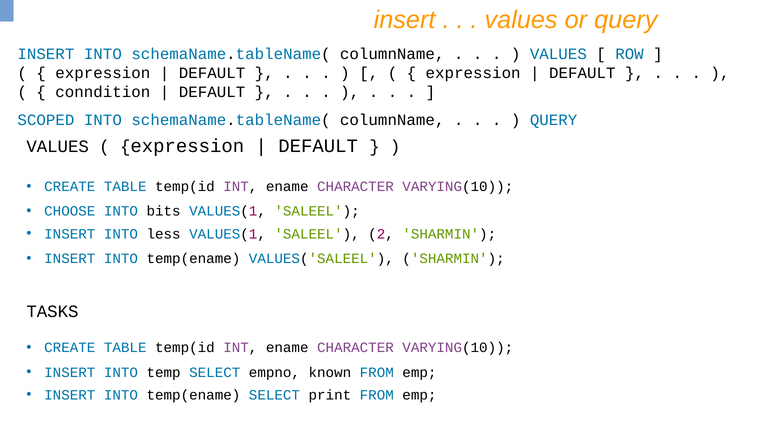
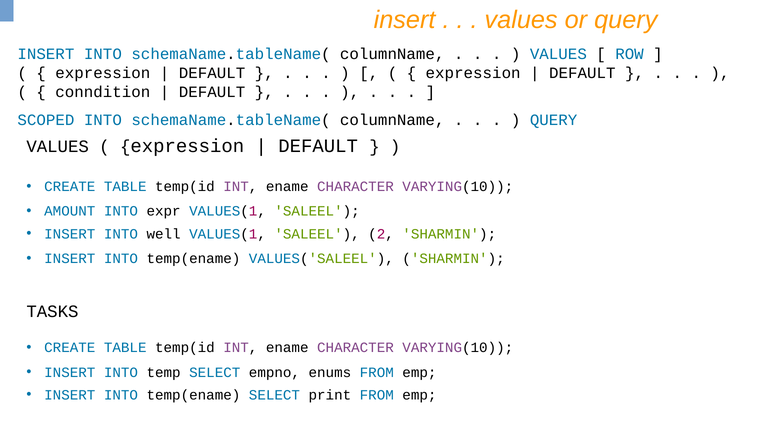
CHOOSE: CHOOSE -> AMOUNT (70, 211)
bits: bits -> expr (164, 211)
less: less -> well (164, 234)
known: known -> enums (330, 373)
